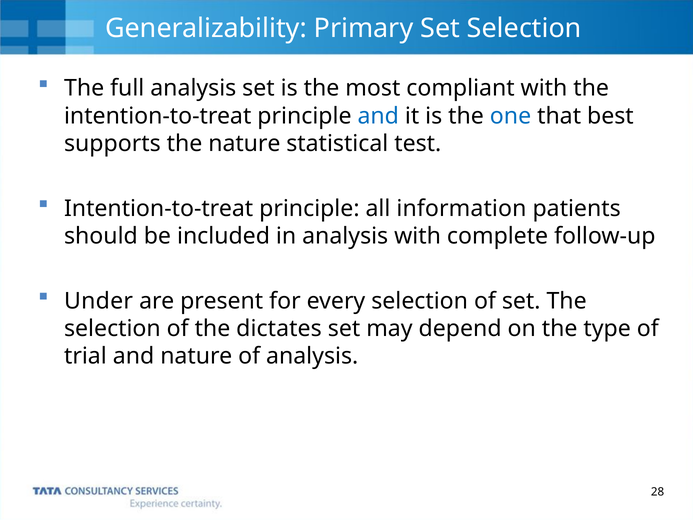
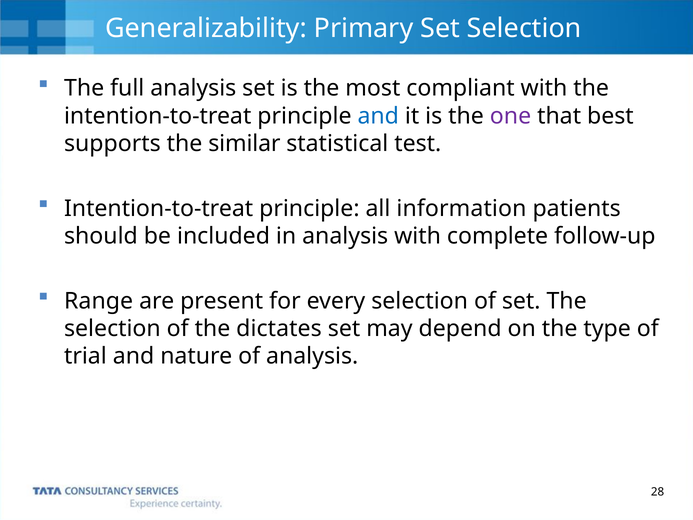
one colour: blue -> purple (511, 116)
the nature: nature -> similar (244, 144)
Under: Under -> Range (99, 301)
